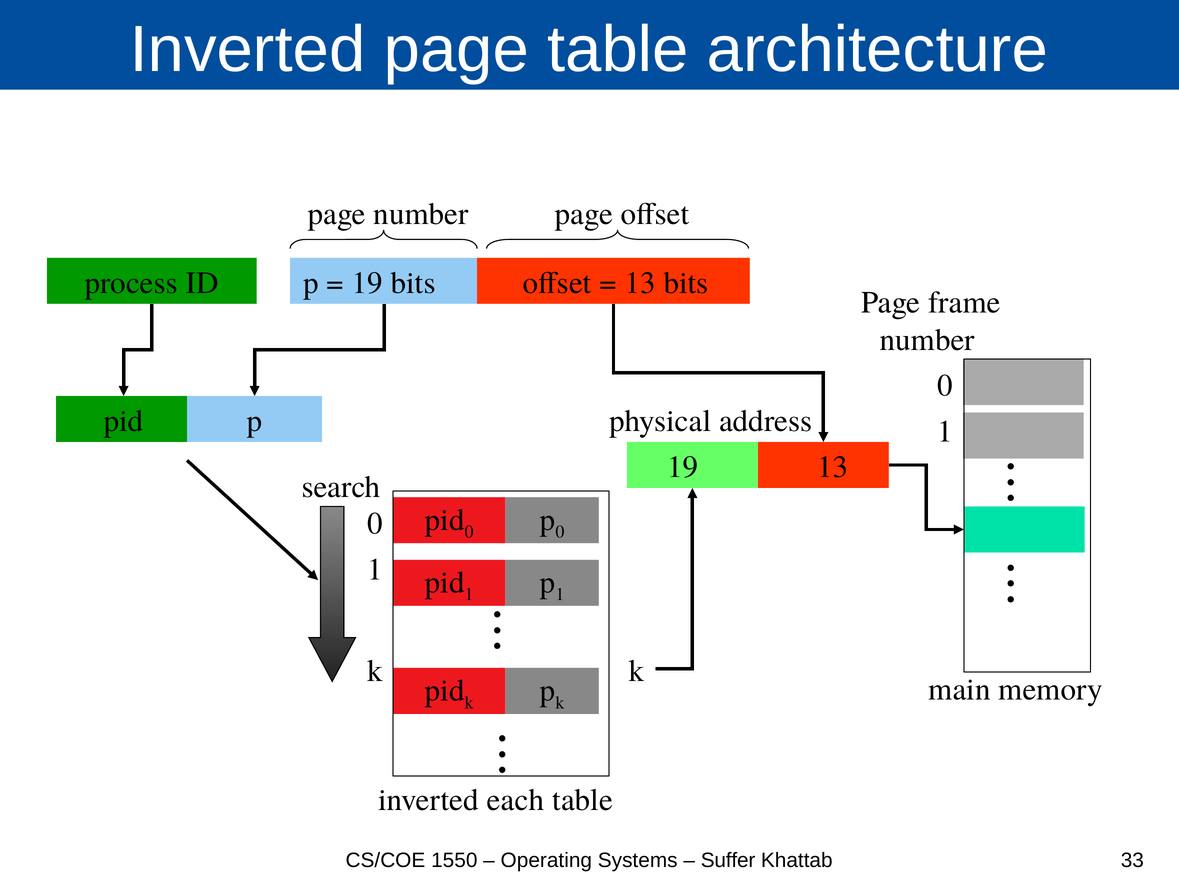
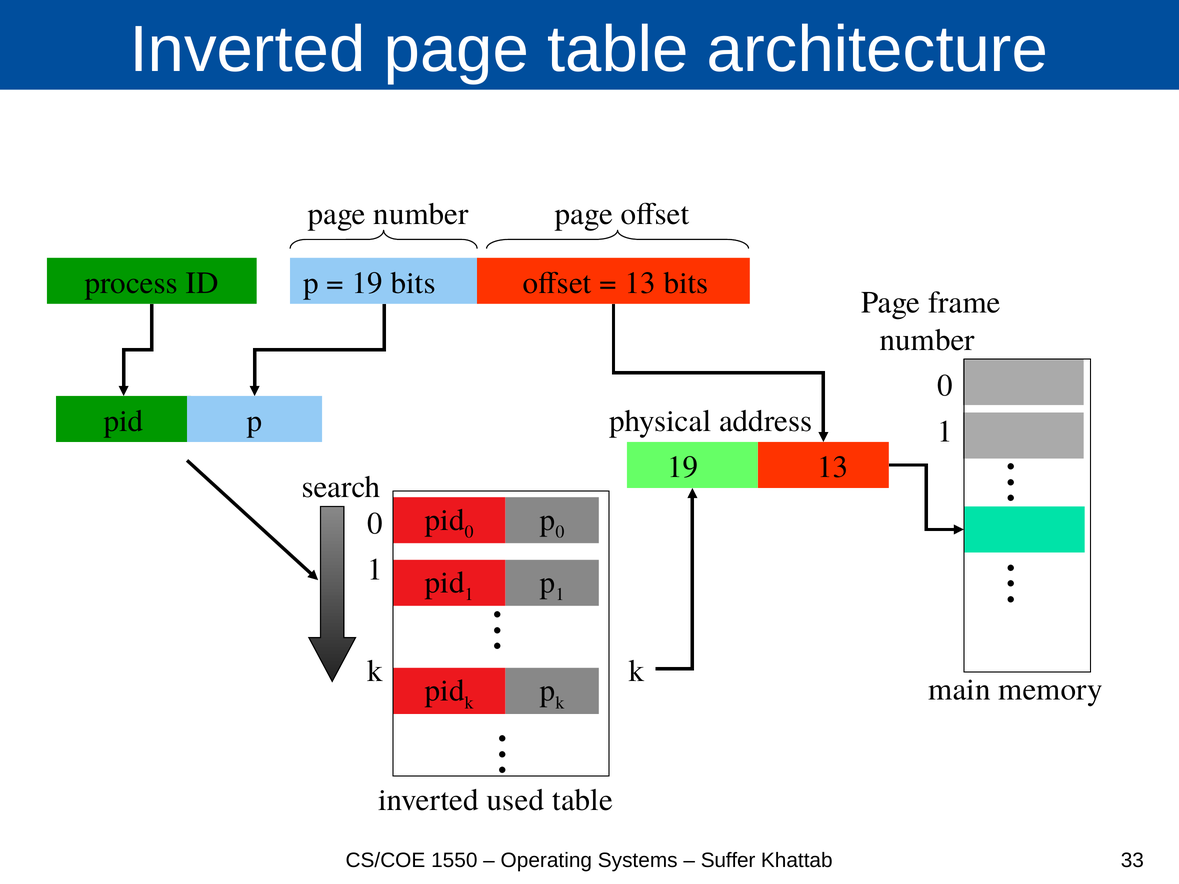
each: each -> used (515, 800)
